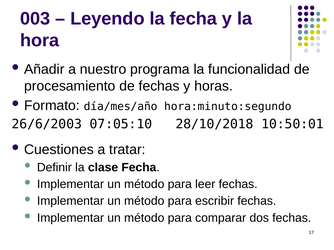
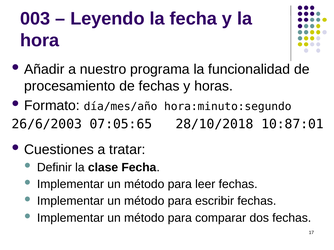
07:05:10: 07:05:10 -> 07:05:65 (121, 124)
10:50:01: 10:50:01 -> 10:87:01 (293, 124)
